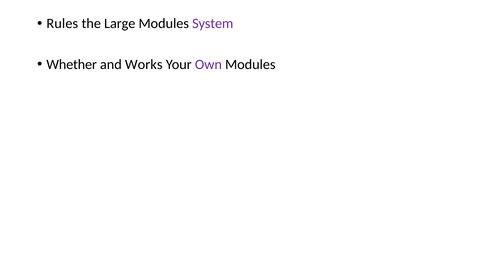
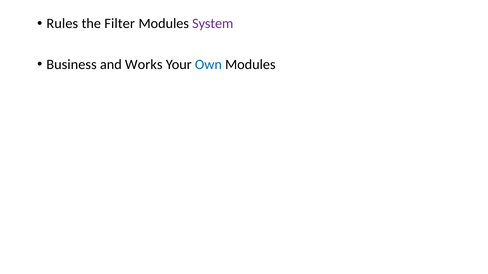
Large: Large -> Filter (120, 24)
Whether: Whether -> Business (72, 65)
Own colour: purple -> blue (208, 65)
